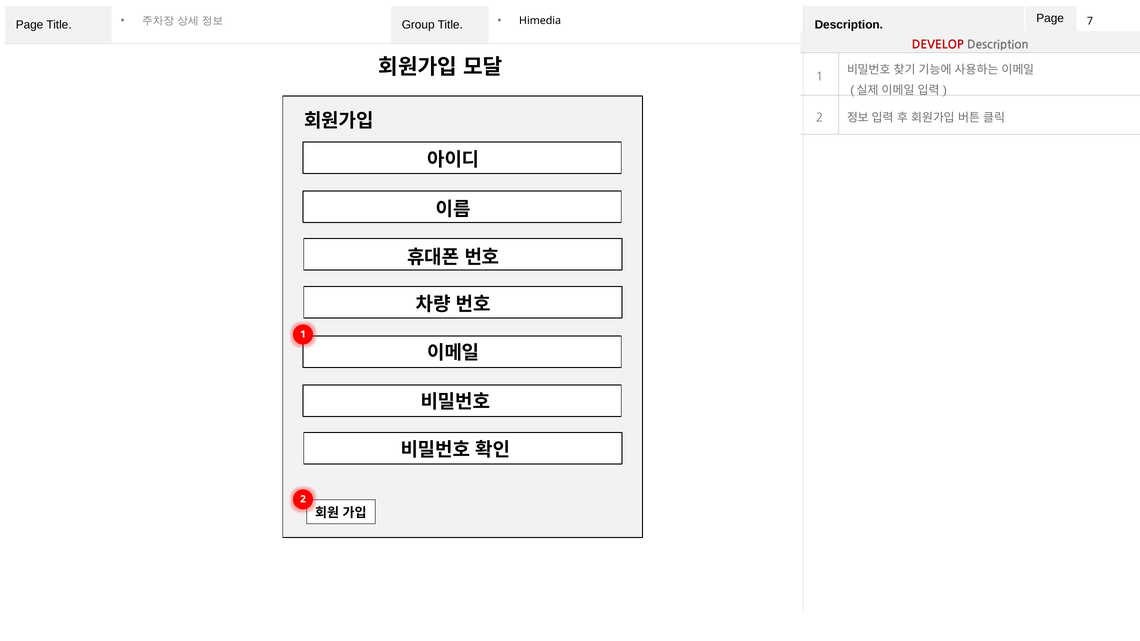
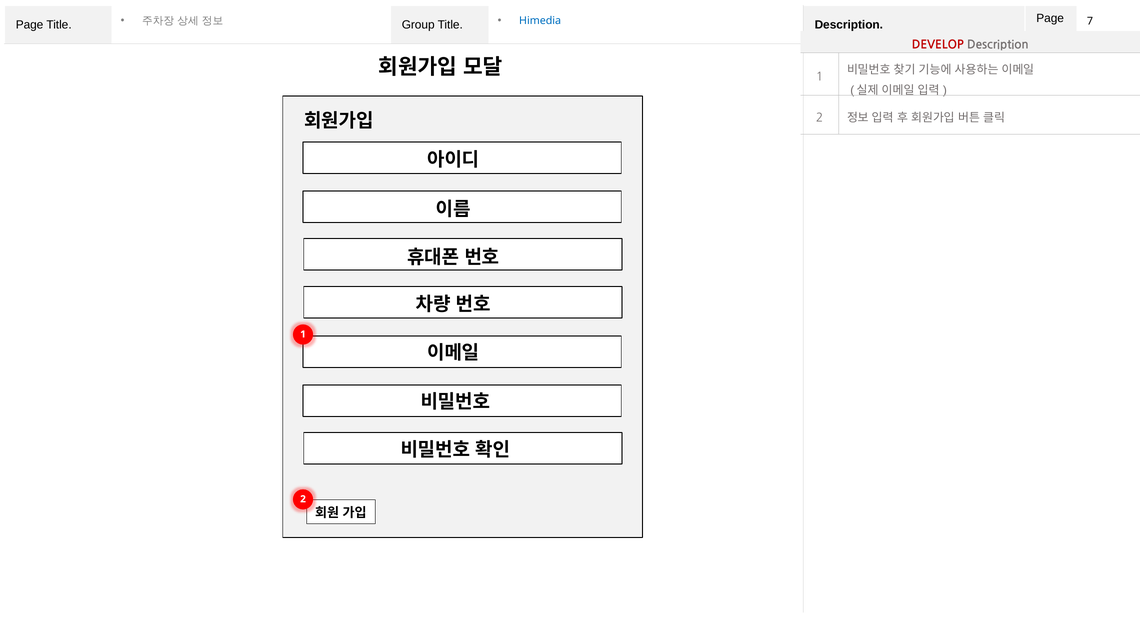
Himedia colour: black -> blue (540, 21)
